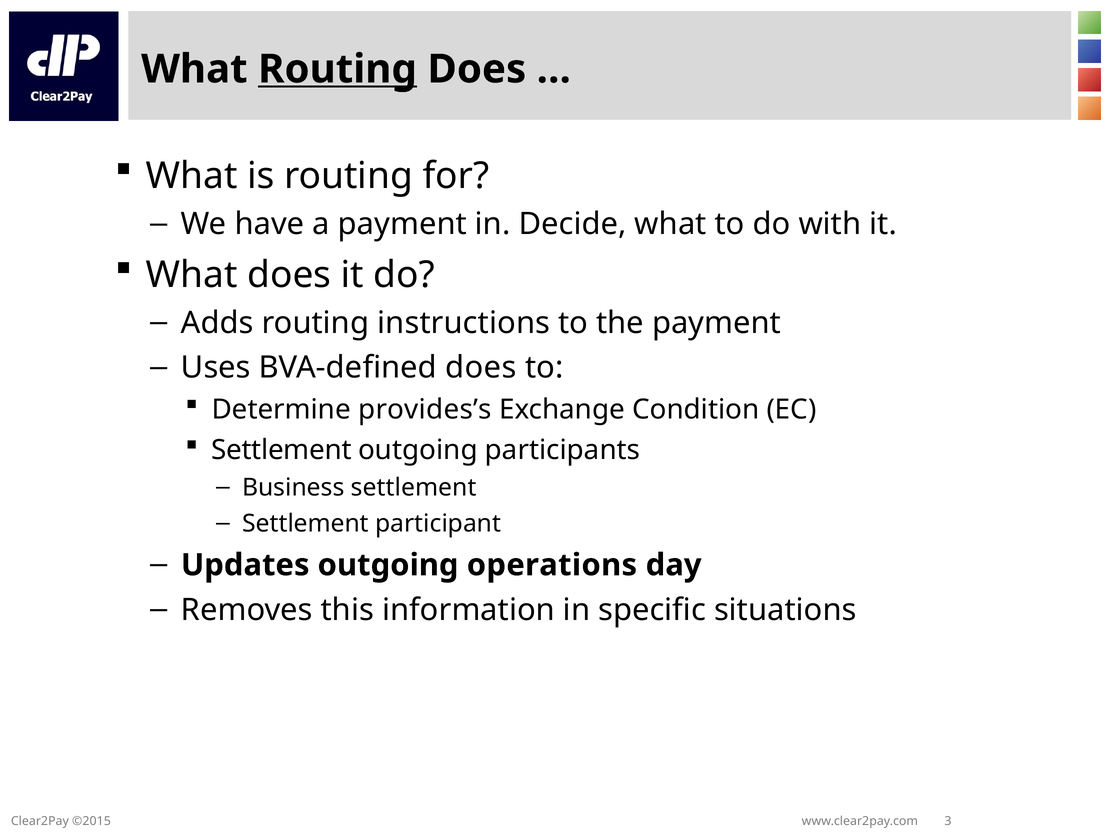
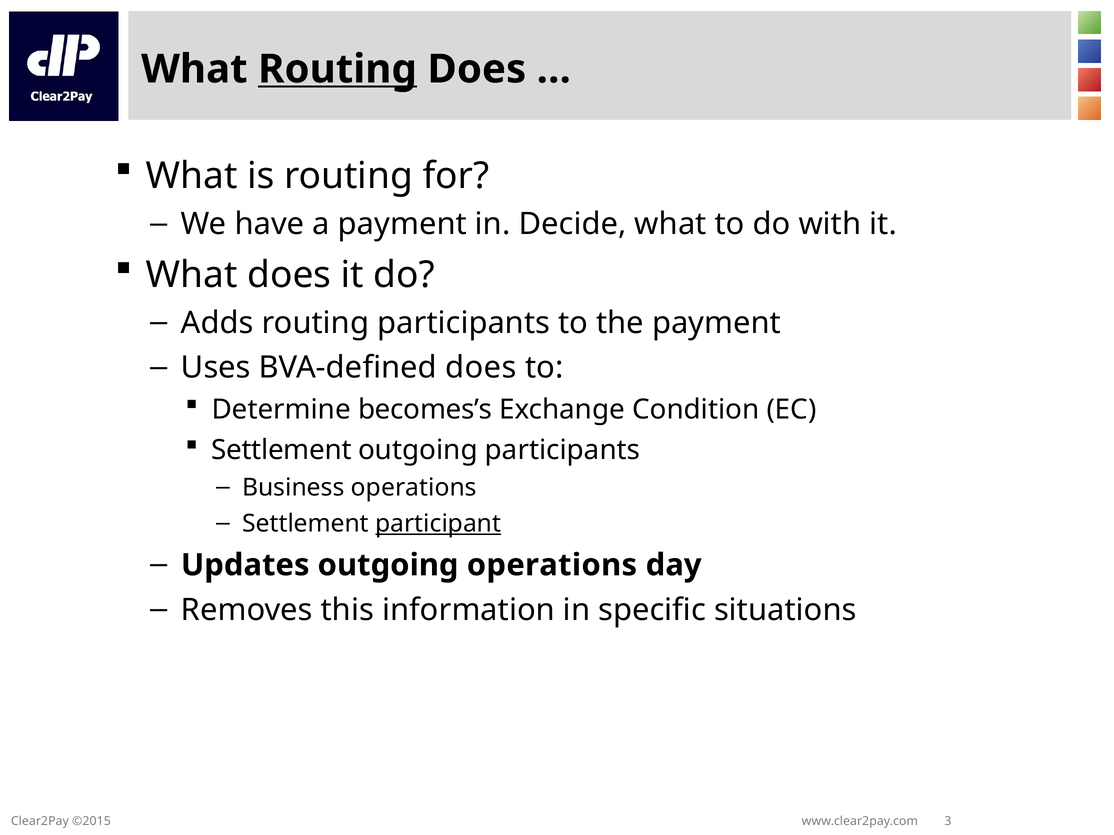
routing instructions: instructions -> participants (464, 323)
provides’s: provides’s -> becomes’s (425, 410)
Business settlement: settlement -> operations (414, 488)
participant underline: none -> present (438, 524)
